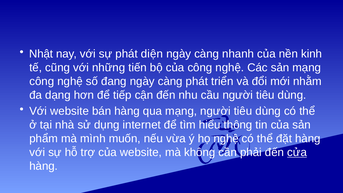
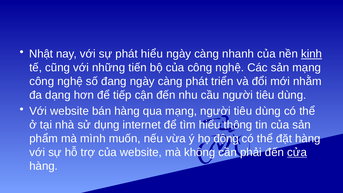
phát diện: diện -> hiểu (152, 54)
kinh underline: none -> present (312, 54)
họ nghệ: nghệ -> động (226, 139)
